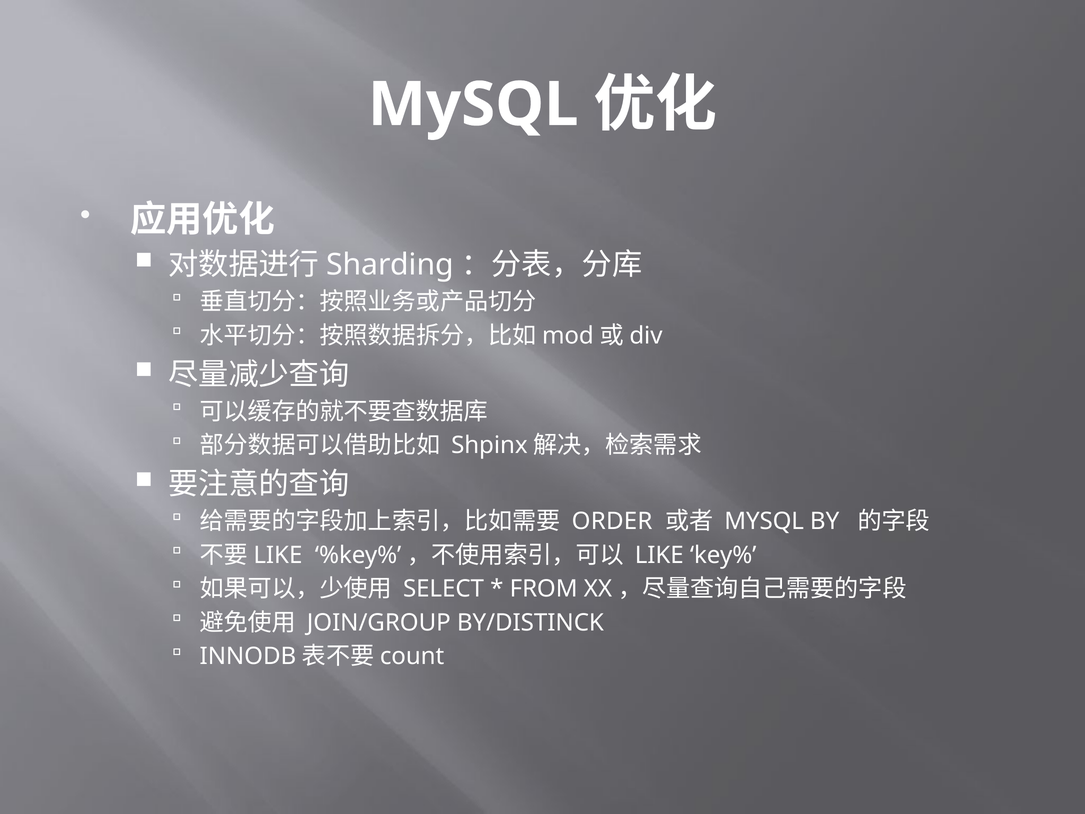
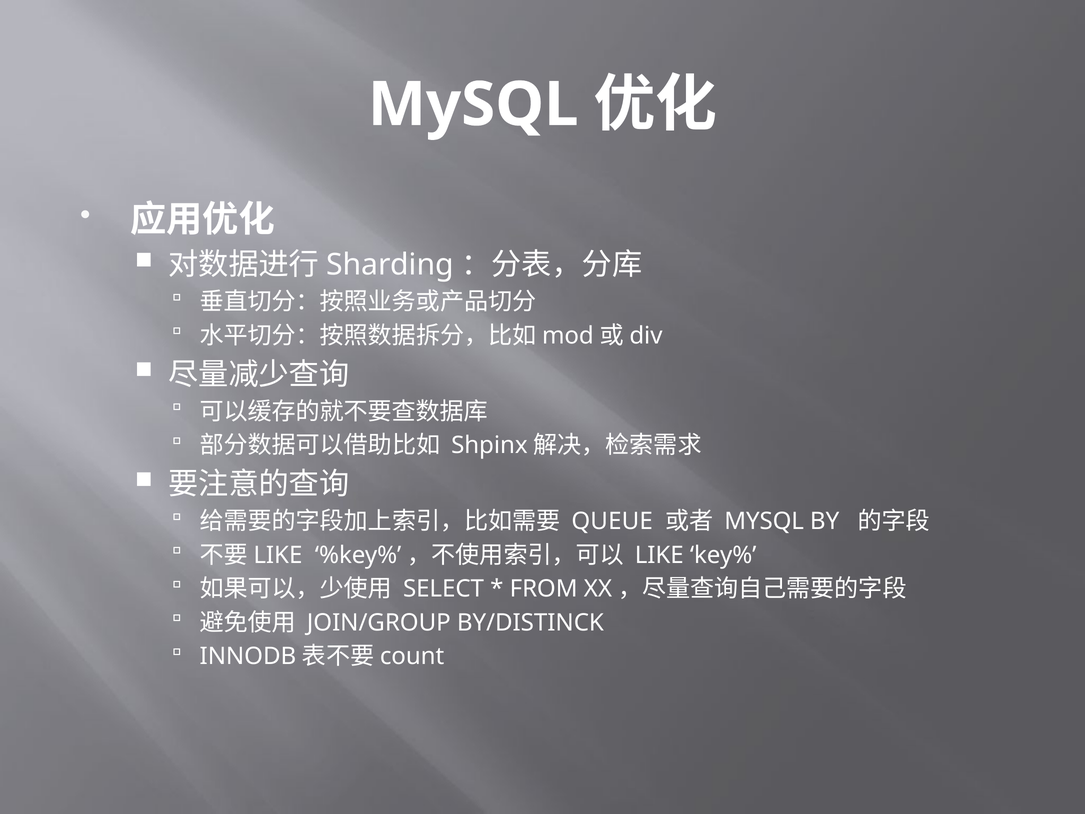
ORDER: ORDER -> QUEUE (612, 521)
